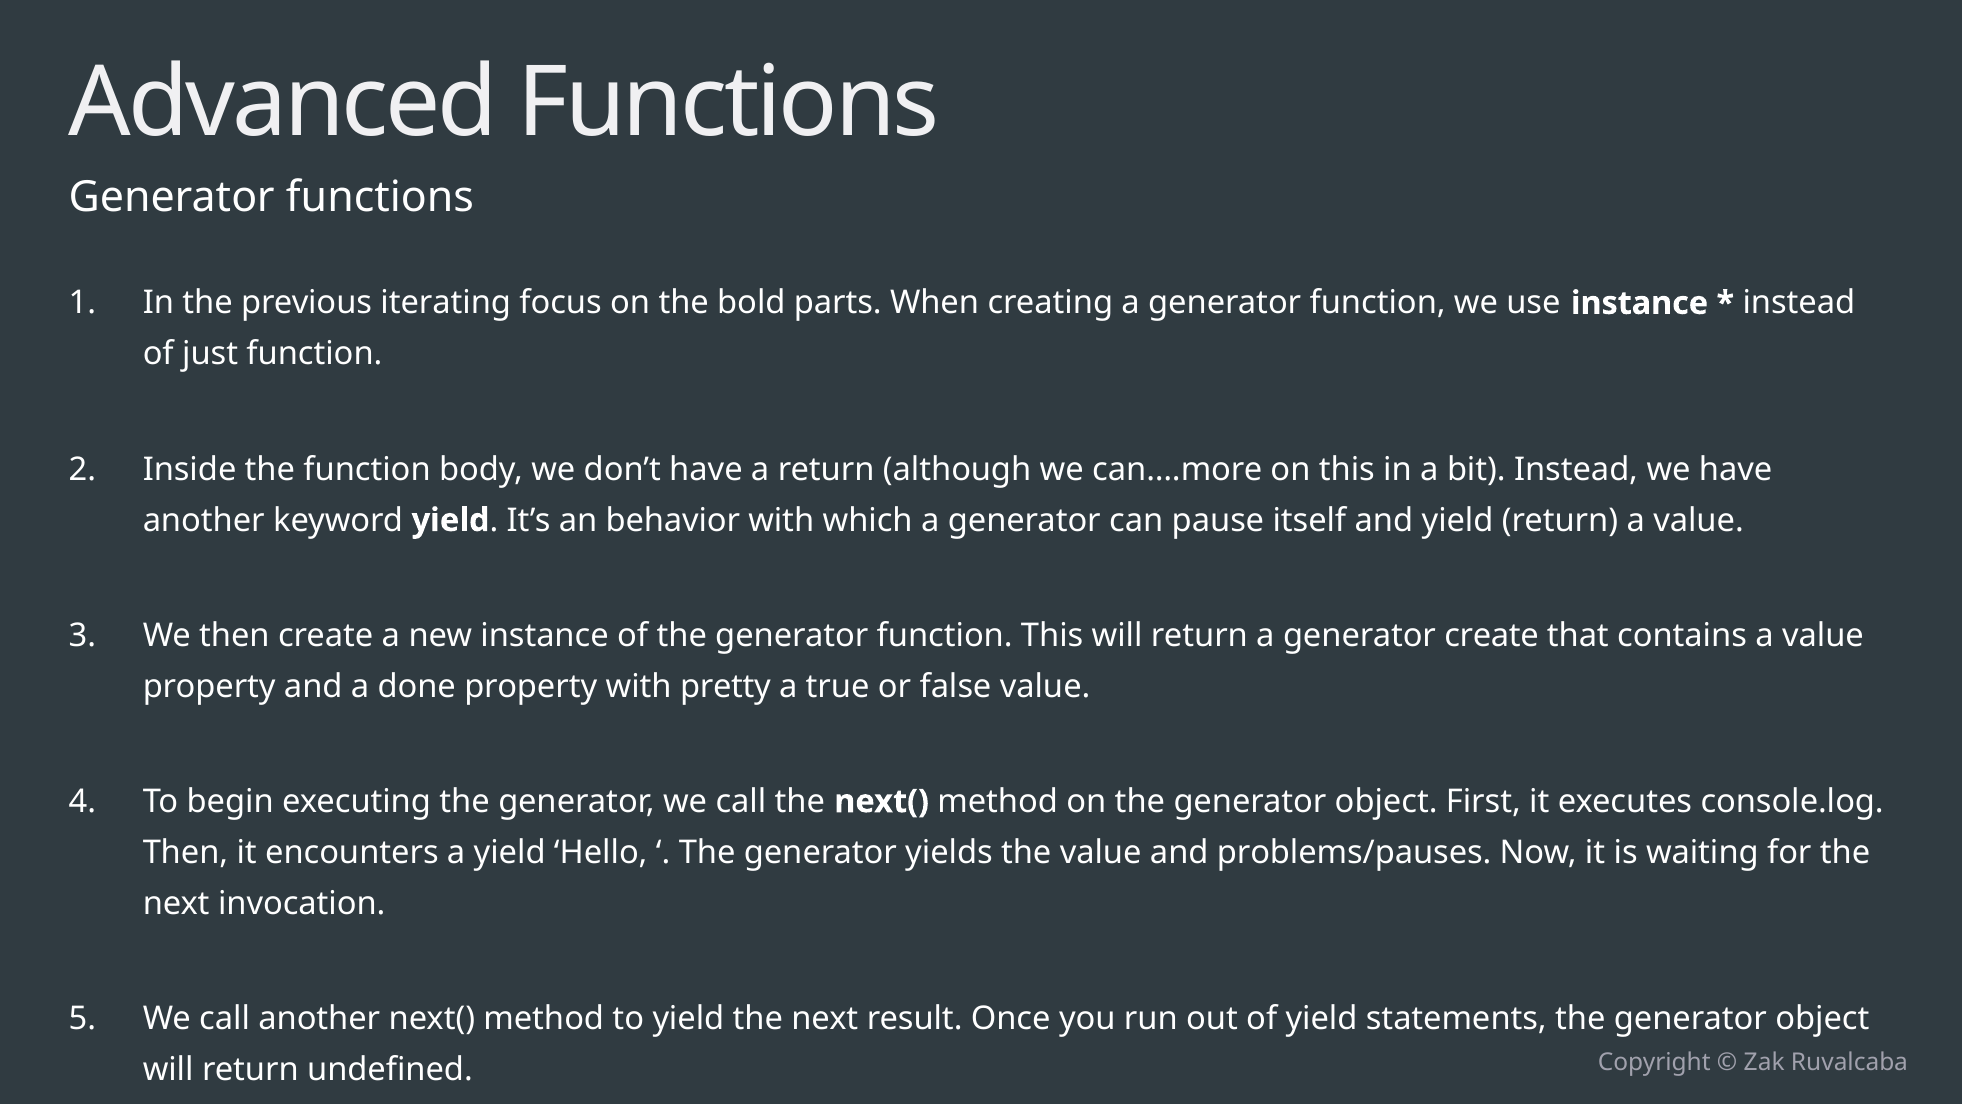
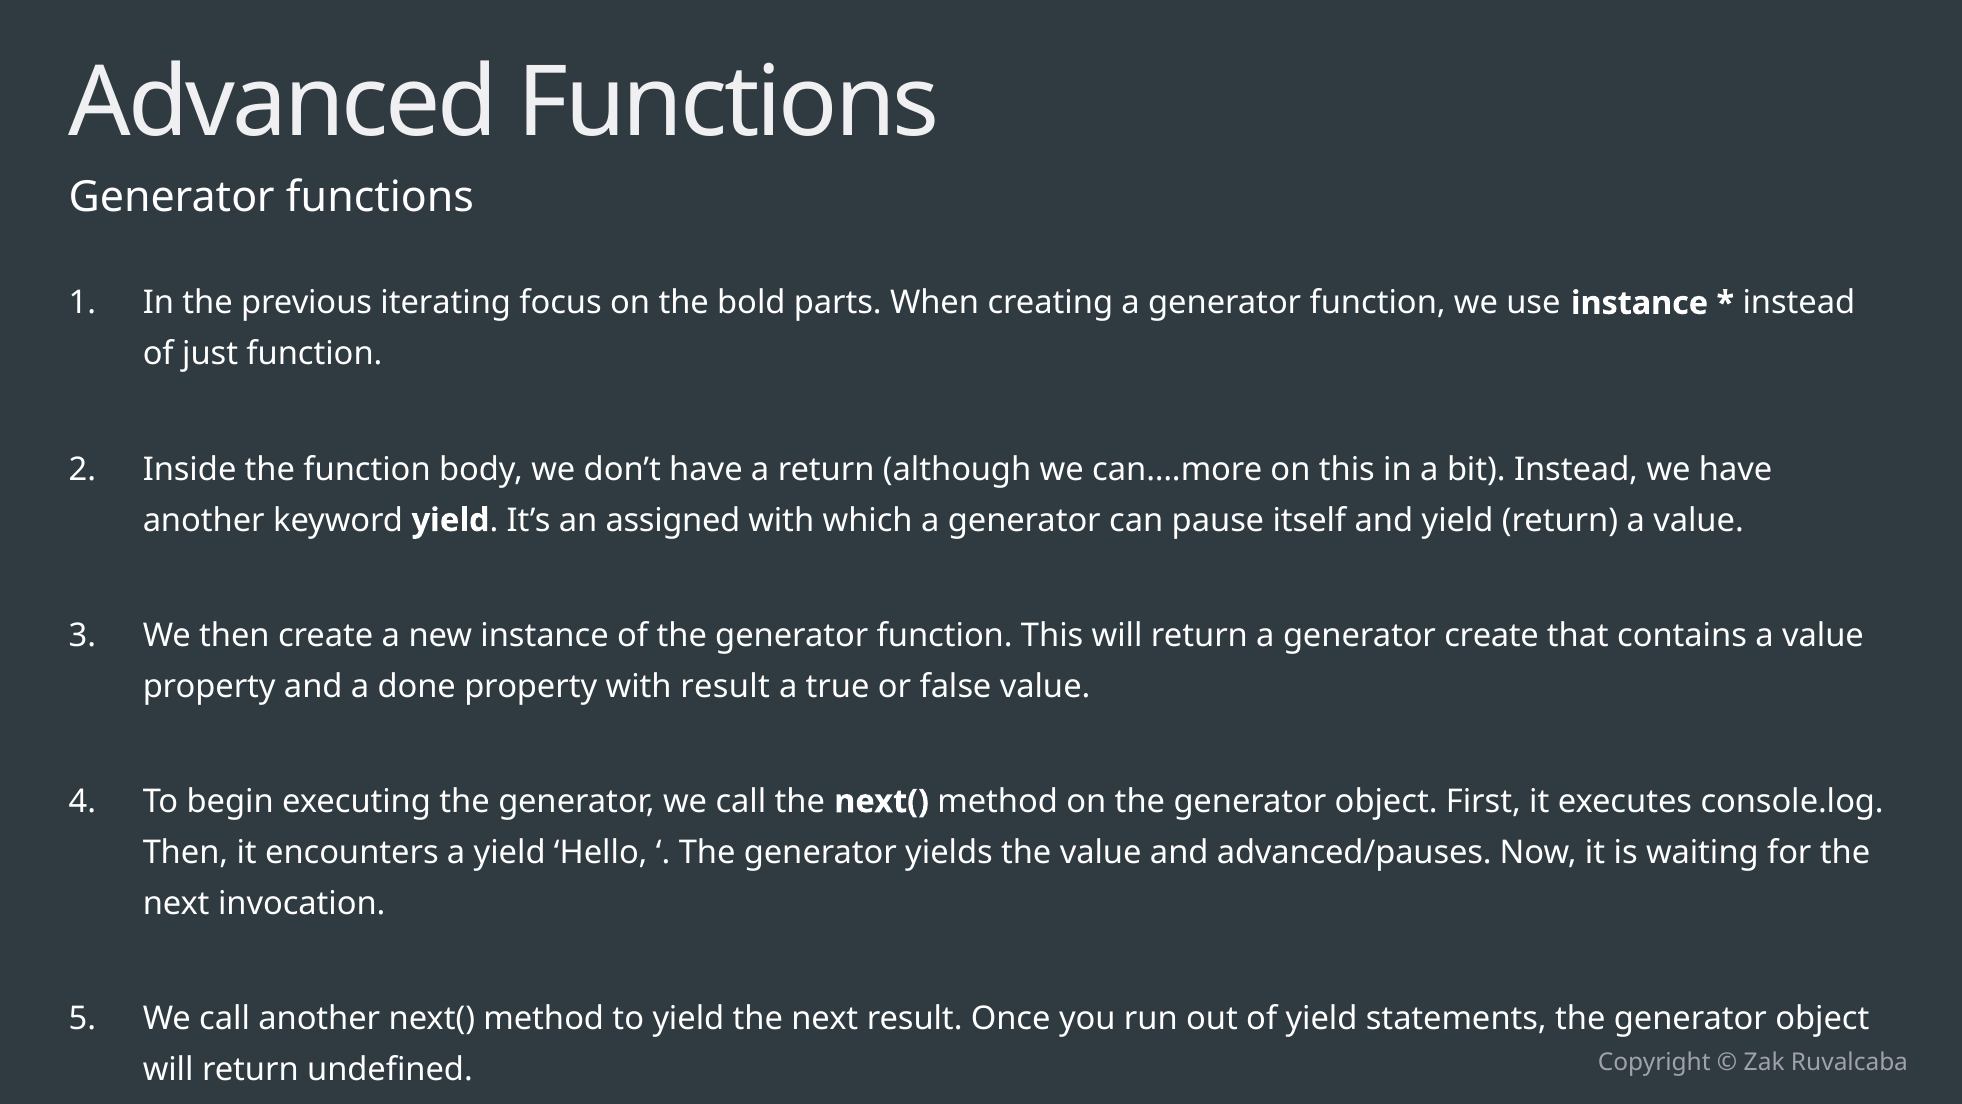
behavior: behavior -> assigned (673, 520)
with pretty: pretty -> result (725, 686)
problems/pauses: problems/pauses -> advanced/pauses (1354, 852)
